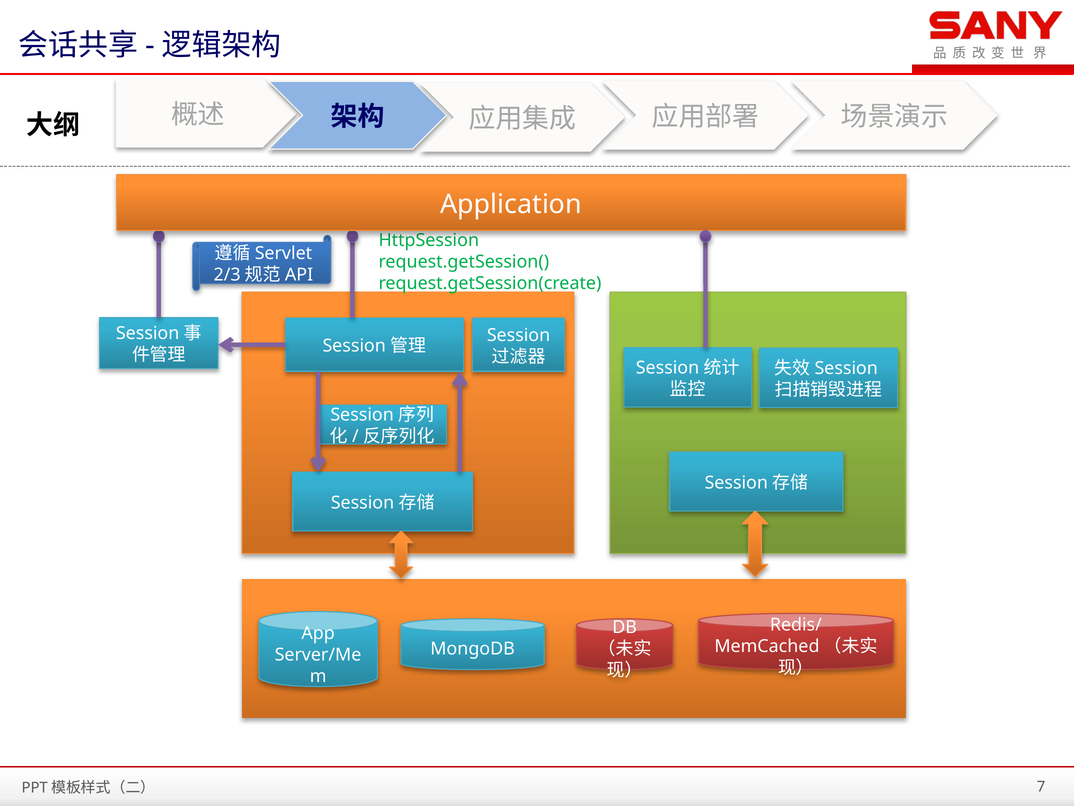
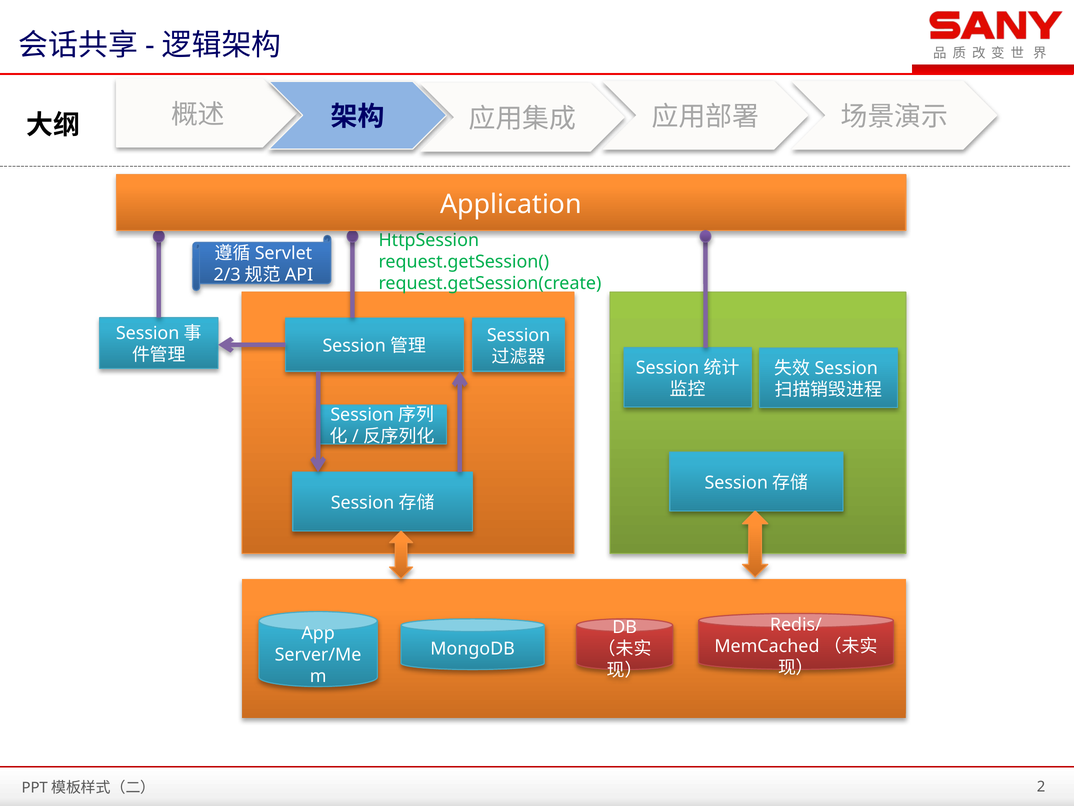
7: 7 -> 2 (1041, 786)
